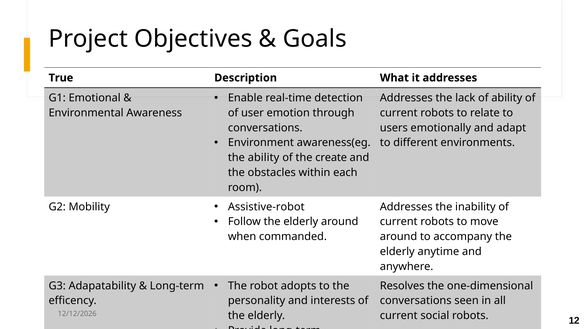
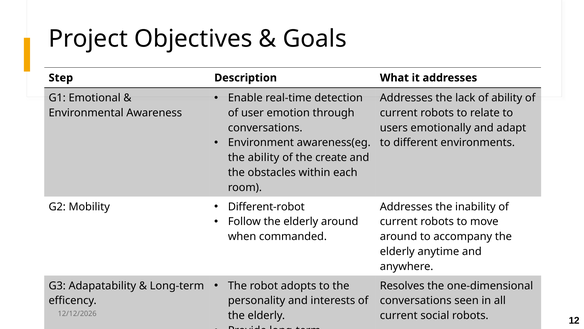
True: True -> Step (61, 78)
Assistive-robot: Assistive-robot -> Different-robot (266, 206)
